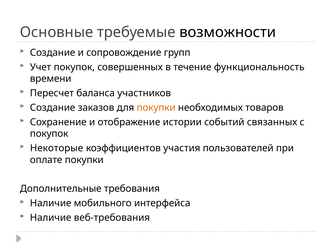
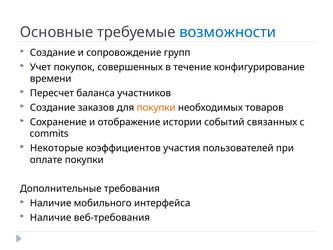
возможности colour: black -> blue (228, 32)
функциональность: функциональность -> конфигурирование (259, 67)
покупок: покупок -> commits (49, 134)
